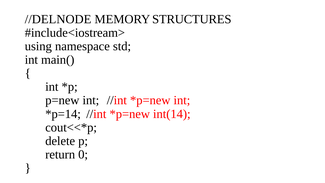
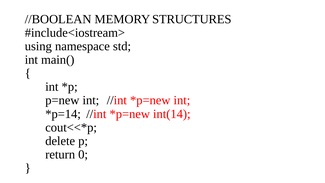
//DELNODE: //DELNODE -> //BOOLEAN (58, 19)
